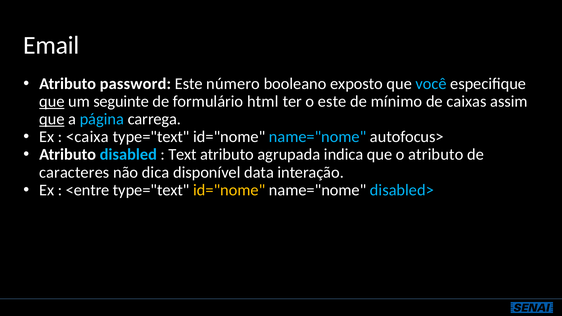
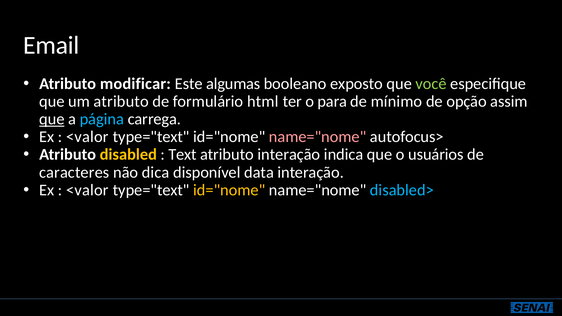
password: password -> modificar (135, 84)
número: número -> algumas (233, 84)
você colour: light blue -> light green (431, 84)
que underline: present -> none (52, 102)
um seguinte: seguinte -> atributo (121, 102)
o este: este -> para (332, 102)
caixas: caixas -> opção (467, 102)
<caixa: <caixa -> <valor (87, 137)
name="nome colour: light blue -> pink (318, 137)
disabled colour: light blue -> yellow (128, 155)
atributo agrupada: agrupada -> interação (289, 155)
o atributo: atributo -> usuários (436, 155)
<entre: <entre -> <valor (87, 190)
